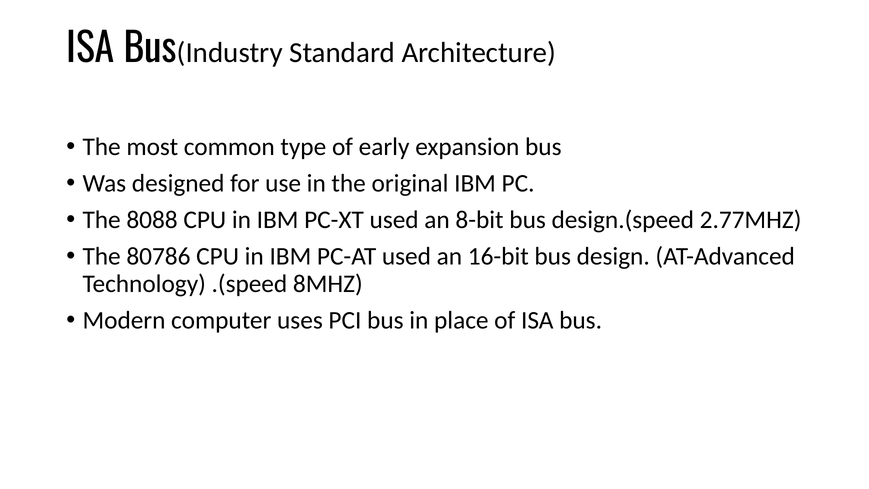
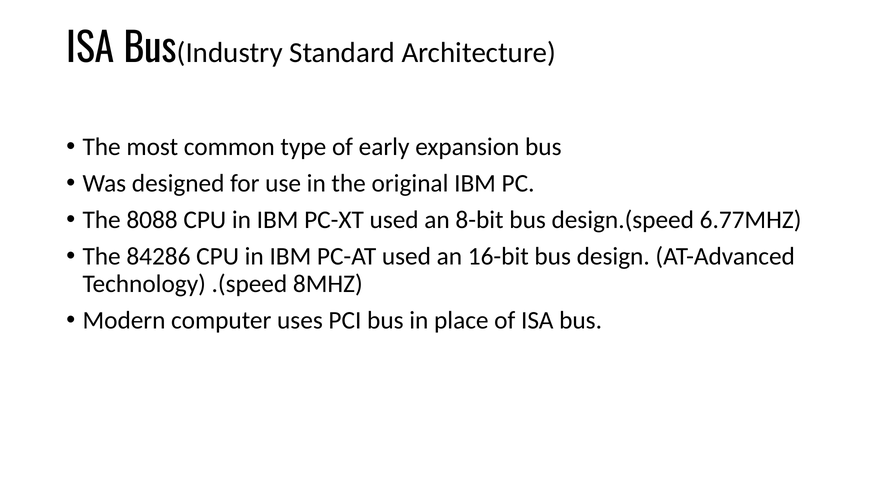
2.77MHZ: 2.77MHZ -> 6.77MHZ (751, 220)
80786: 80786 -> 84286 (158, 256)
